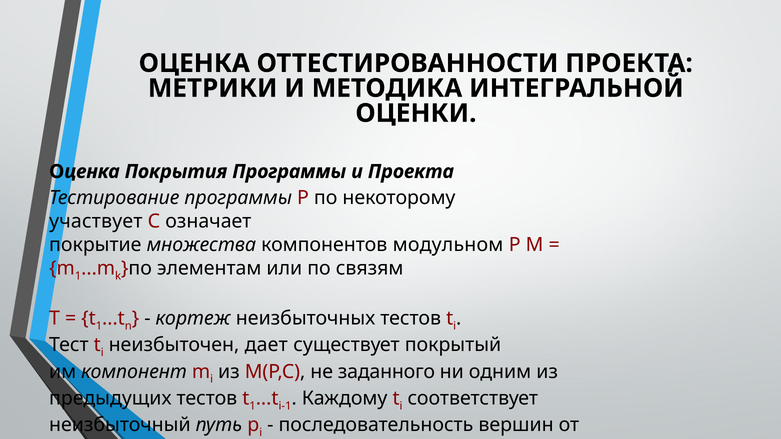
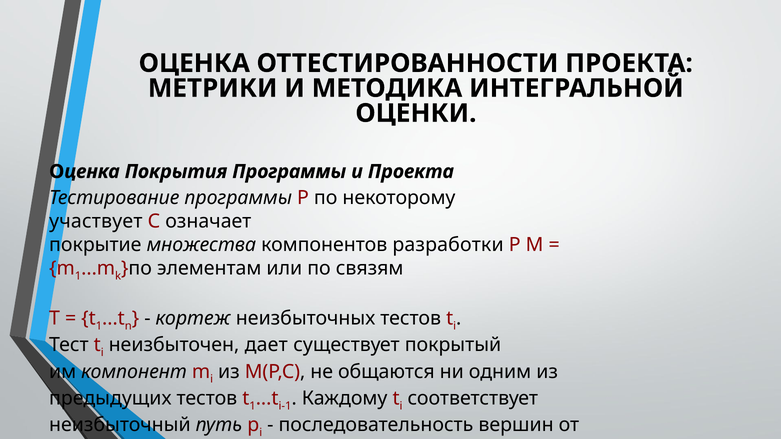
модульном: модульном -> разработки (448, 245)
заданного: заданного -> общаются (386, 372)
